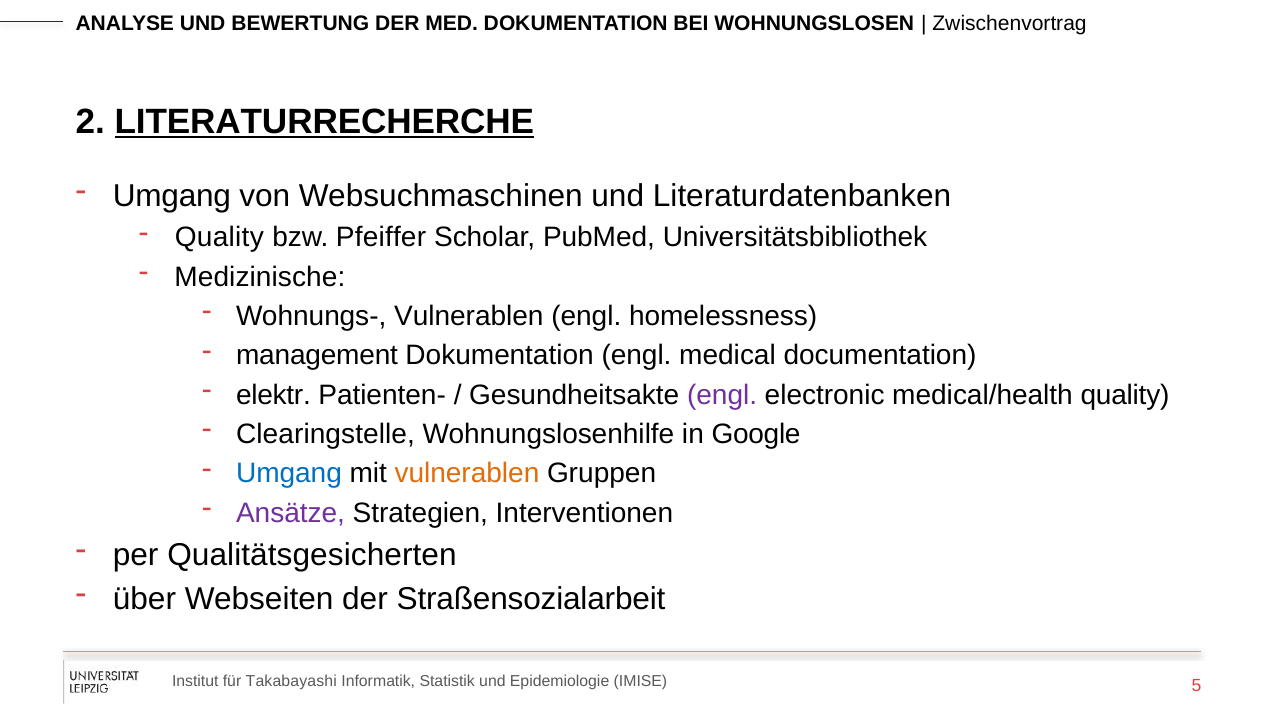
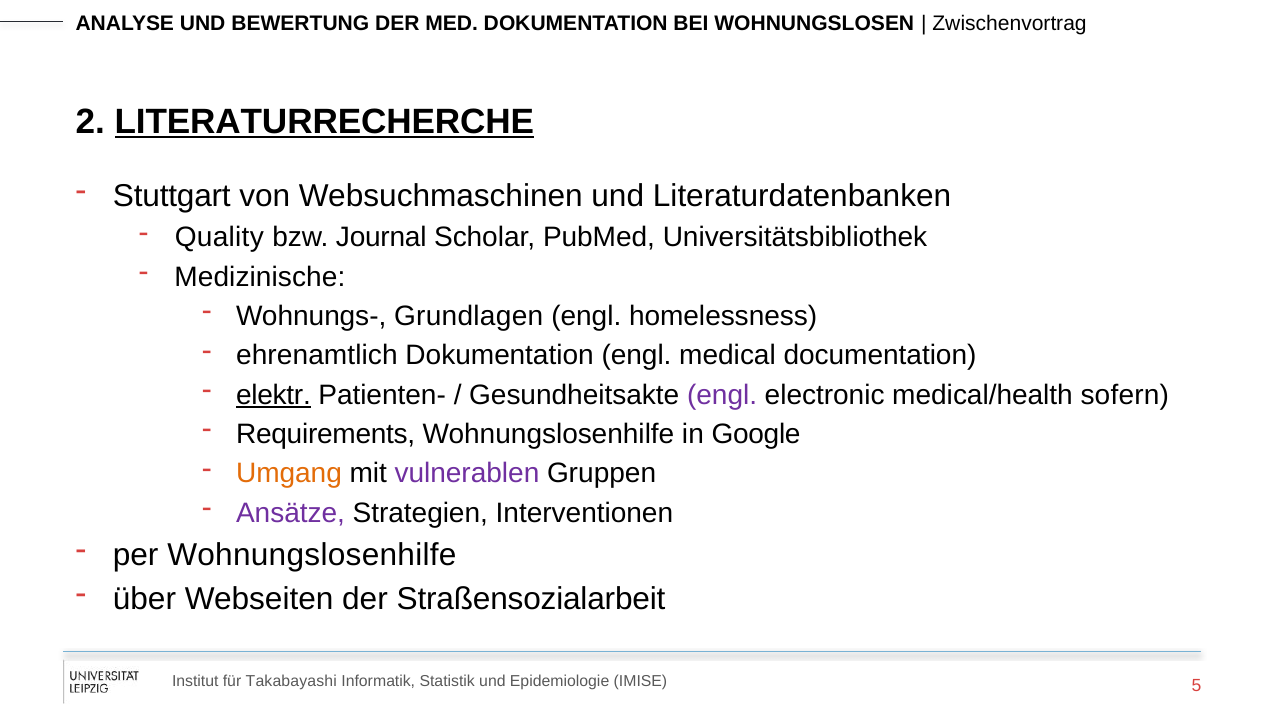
Umgang: Umgang -> Stuttgart (172, 197)
Pfeiffer: Pfeiffer -> Journal (381, 238)
Wohnungs- Vulnerablen: Vulnerablen -> Grundlagen (469, 316)
management: management -> ehrenamtlich (317, 356)
elektr underline: none -> present (273, 395)
medical/health quality: quality -> sofern (1125, 395)
Clearingstelle: Clearingstelle -> Requirements (326, 434)
Umgang colour: blue -> orange (289, 474)
vulnerablen colour: orange -> purple (467, 474)
per Qualitätsgesicherten: Qualitätsgesicherten -> Wohnungslosenhilfe (312, 555)
